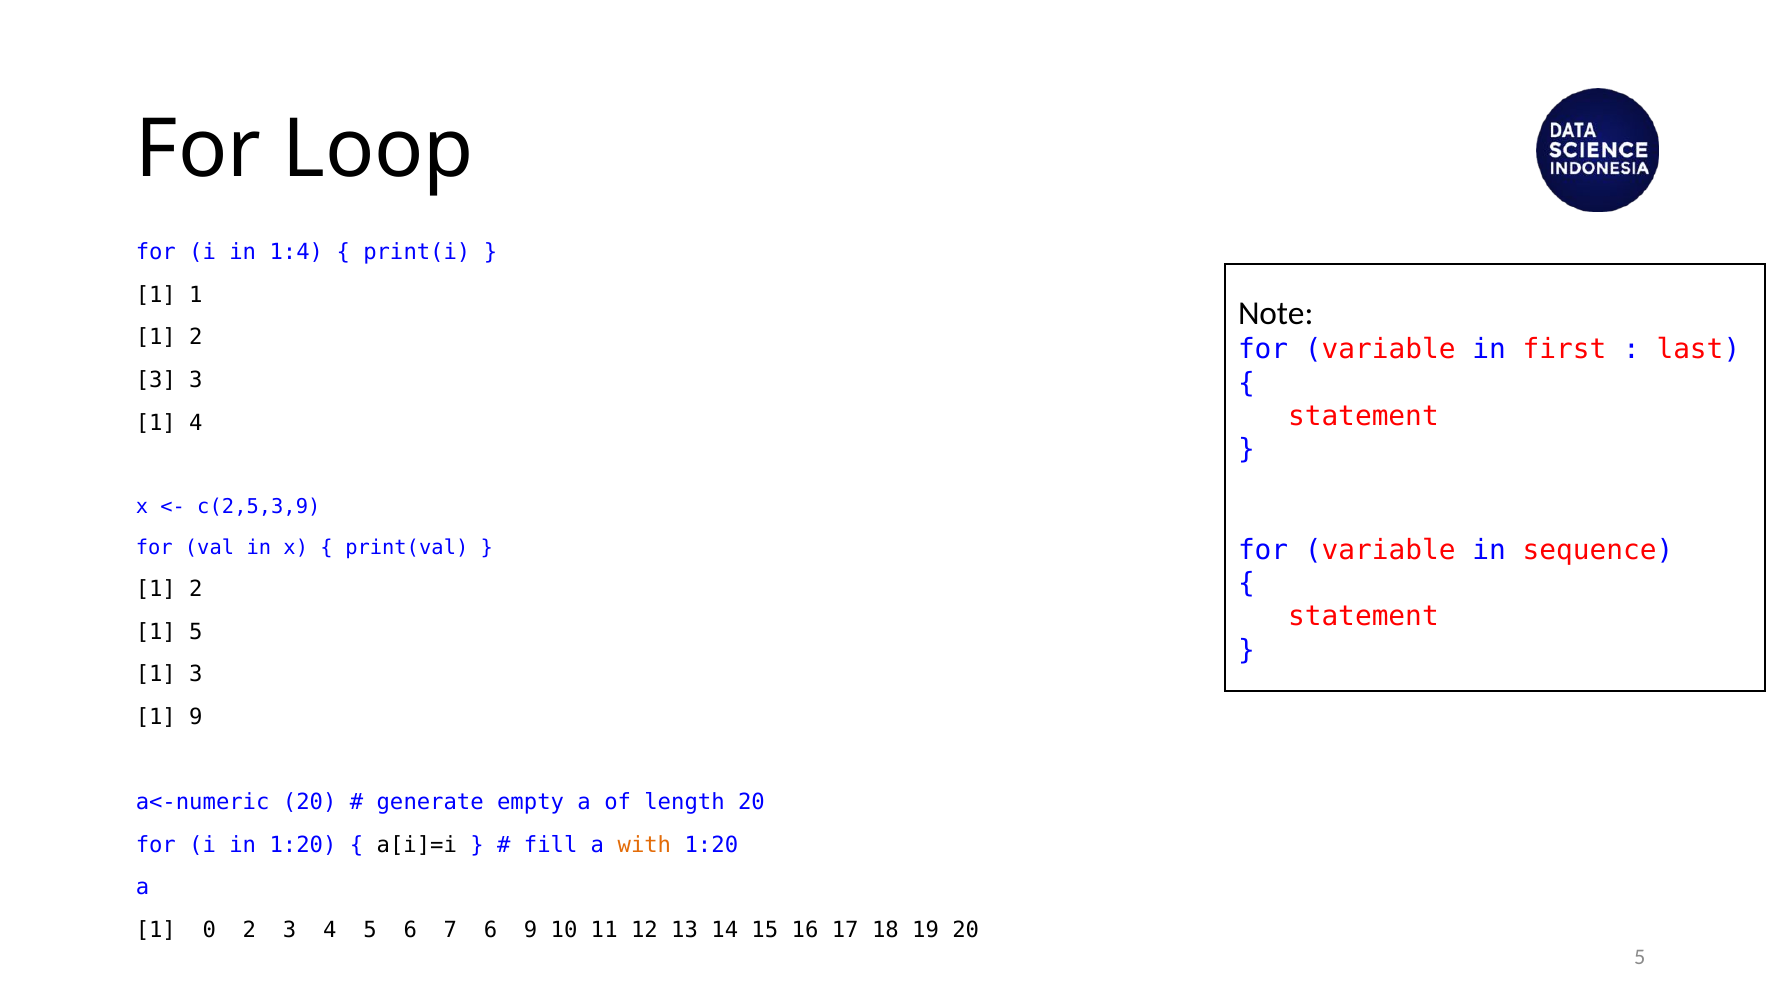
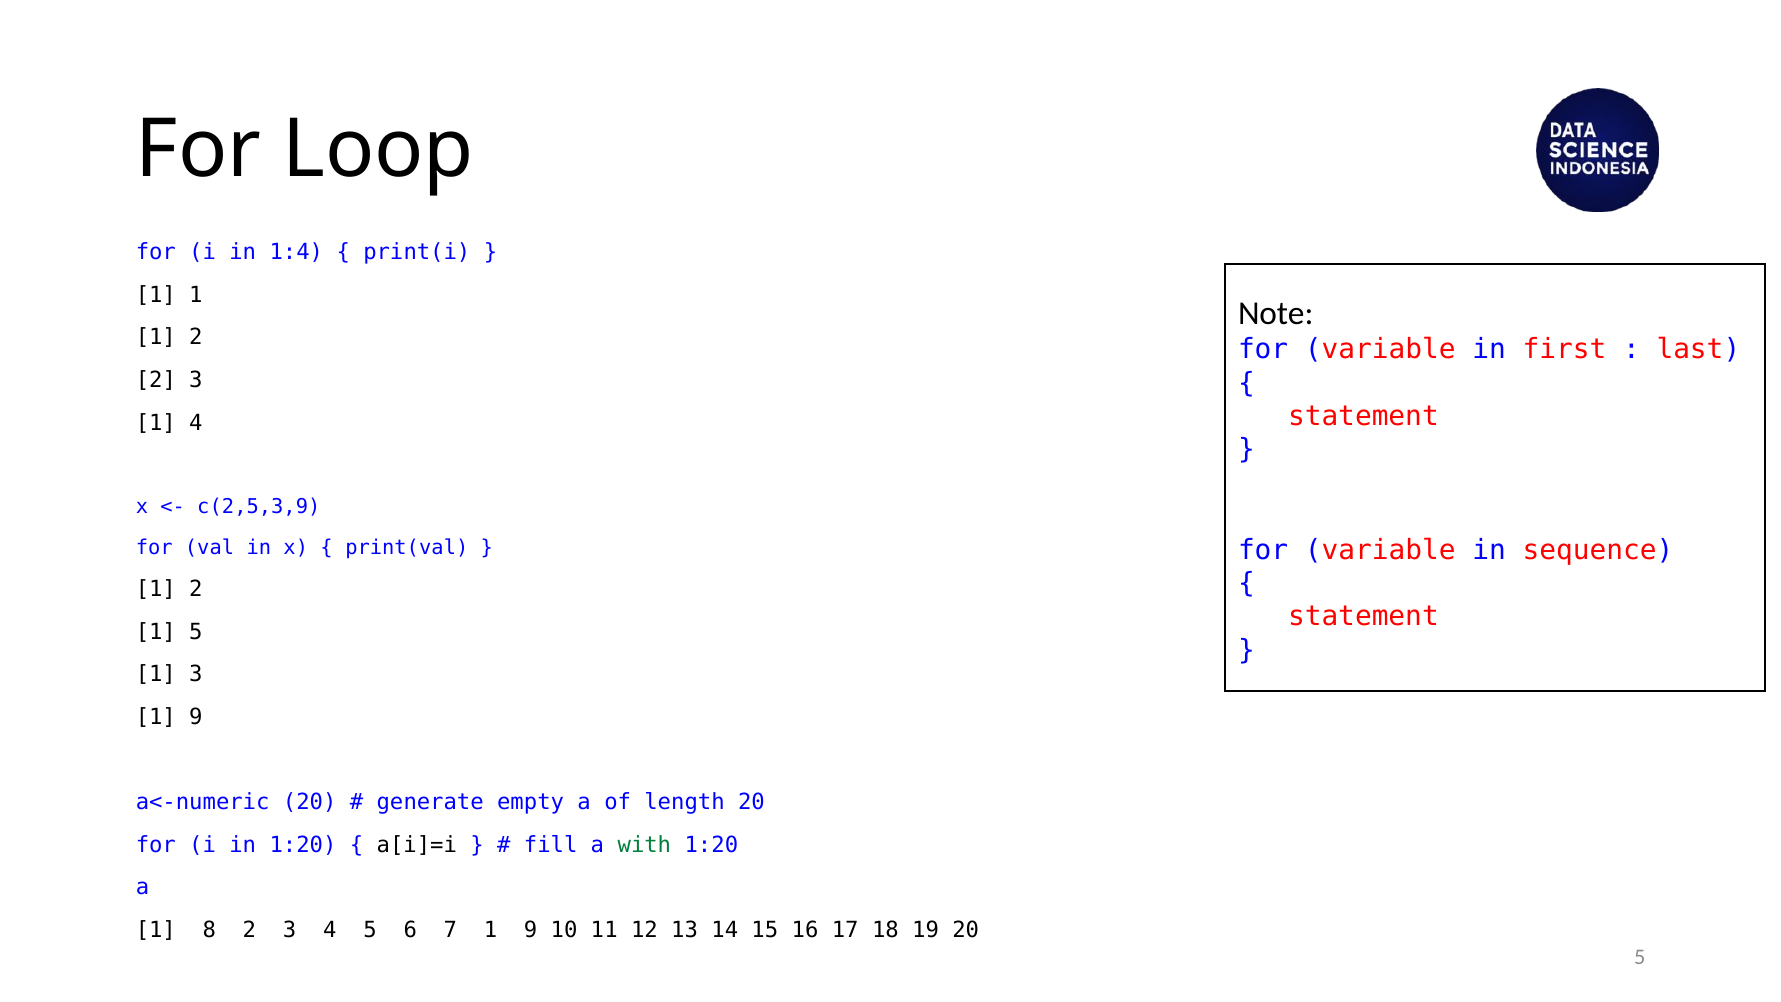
3: 3 -> 2 (156, 380)
with colour: orange -> green (644, 845)
0: 0 -> 8 (209, 930)
7 6: 6 -> 1 (490, 930)
